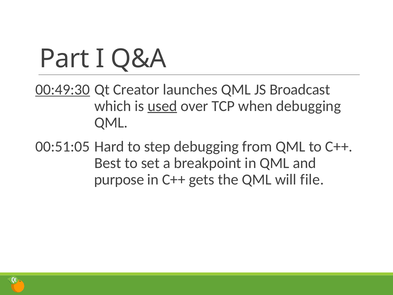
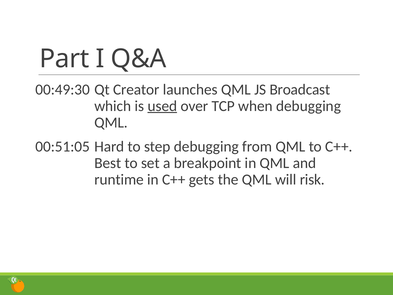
00:49:30 underline: present -> none (63, 89)
purpose: purpose -> runtime (119, 179)
file: file -> risk (312, 179)
